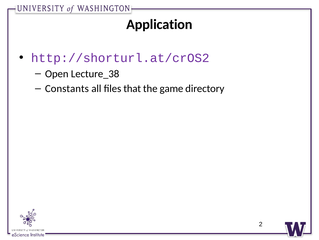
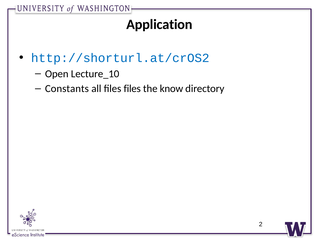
http://shorturl.at/crOS2 colour: purple -> blue (120, 58)
Lecture_38: Lecture_38 -> Lecture_10 (95, 74)
files that: that -> files (132, 88)
game: game -> know (171, 88)
